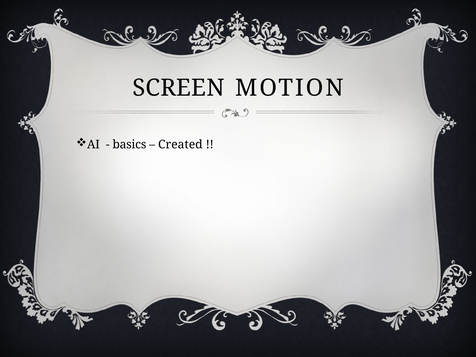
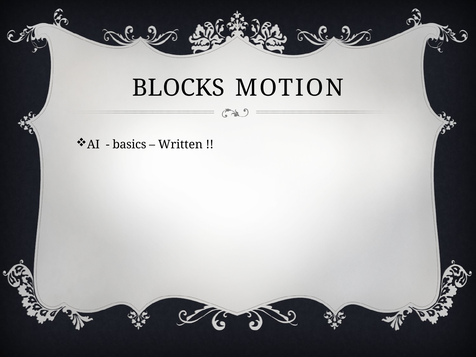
SCREEN: SCREEN -> BLOCKS (179, 88)
Created: Created -> Written (180, 144)
